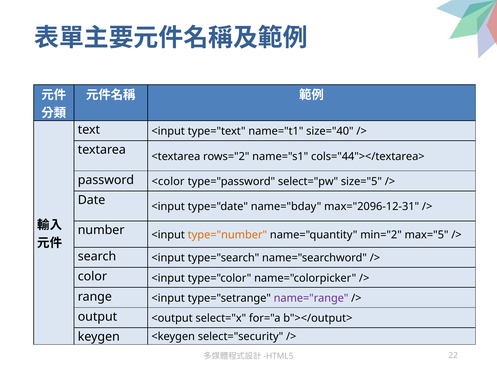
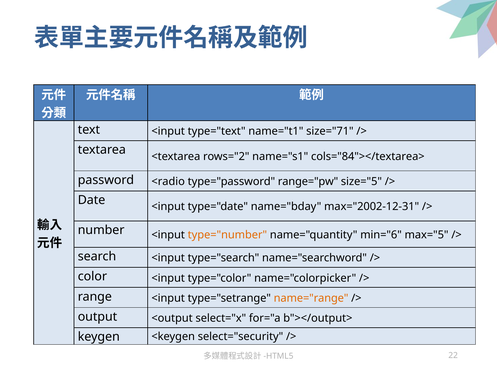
size="40: size="40 -> size="71 (330, 131)
cols="44"></textarea>: cols="44"></textarea> -> cols="84"></textarea> (368, 156)
<color: <color -> <radio (168, 181)
select="pw: select="pw -> range="pw (308, 181)
max="2096-12-31: max="2096-12-31 -> max="2002-12-31 (372, 206)
min="2: min="2 -> min="6 (381, 235)
name="range colour: purple -> orange (311, 298)
